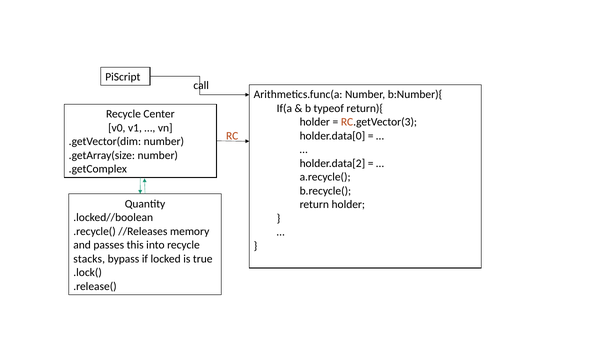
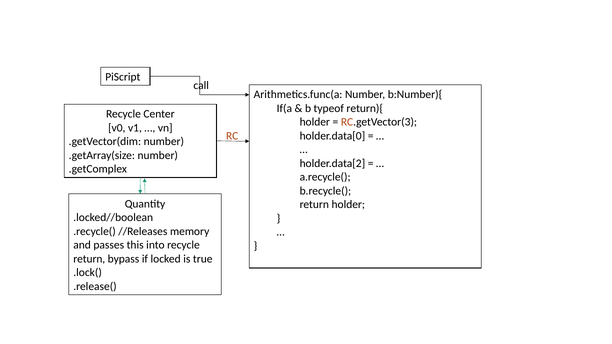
stacks: stacks -> return (89, 259)
